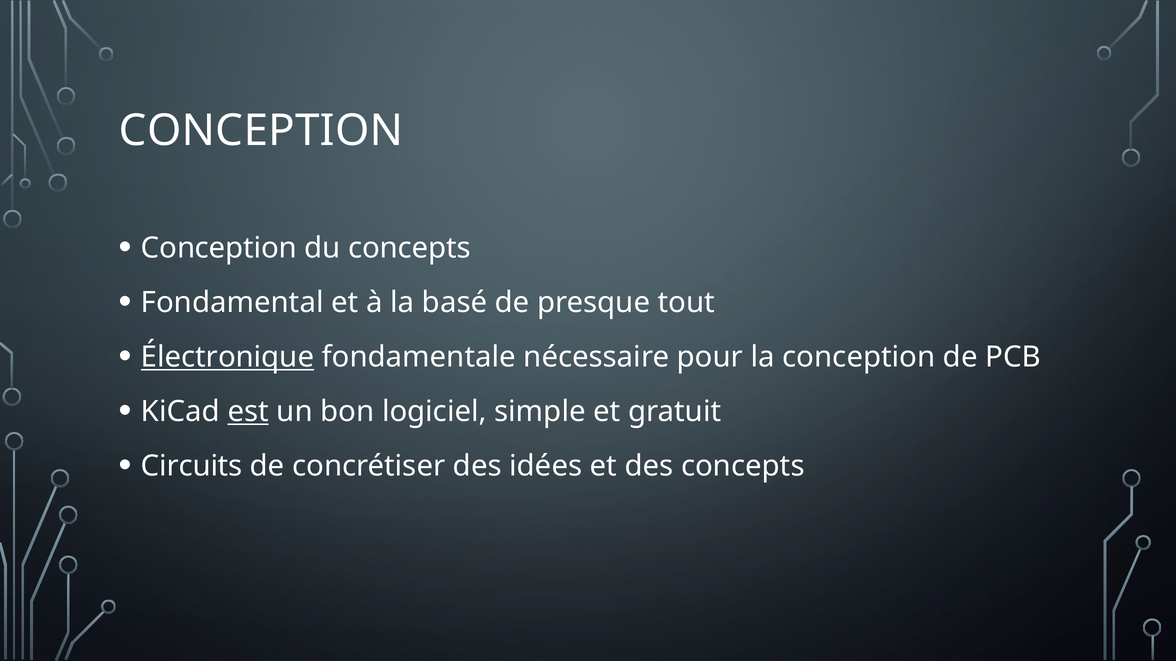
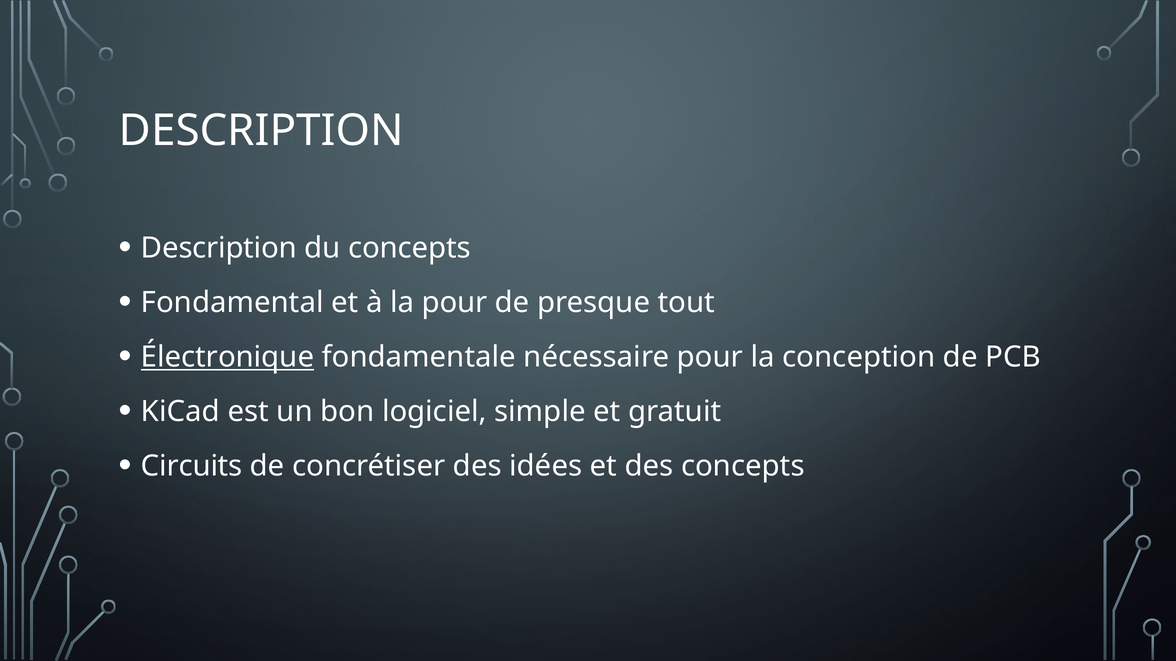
CONCEPTION: CONCEPTION -> DESCRIPTION (261, 131)
Conception: Conception -> Description (219, 248)
la basé: basé -> pour (455, 303)
est underline: present -> none (248, 412)
